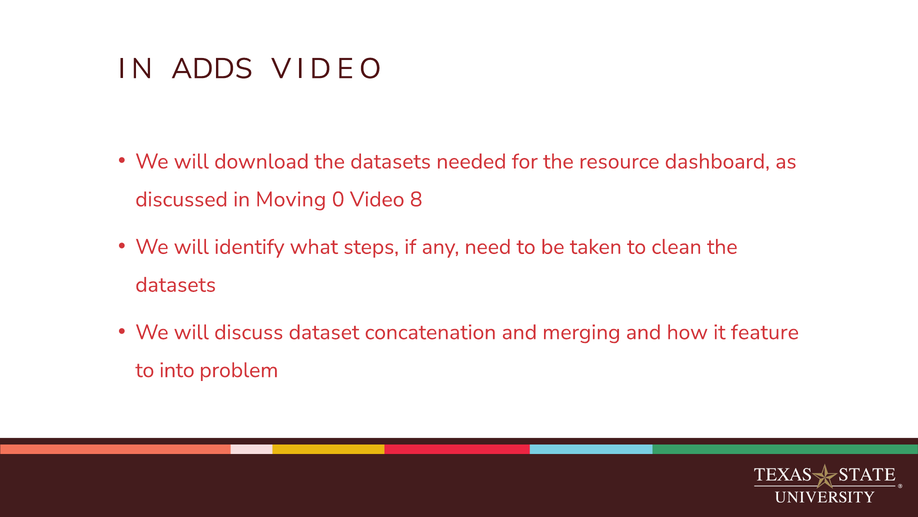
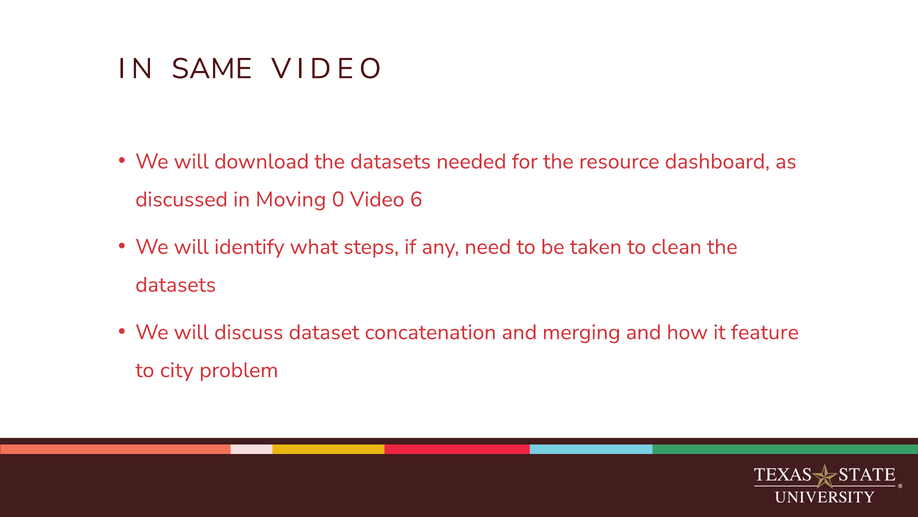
ADDS: ADDS -> SAME (212, 69)
8: 8 -> 6 (416, 199)
into: into -> city (177, 370)
